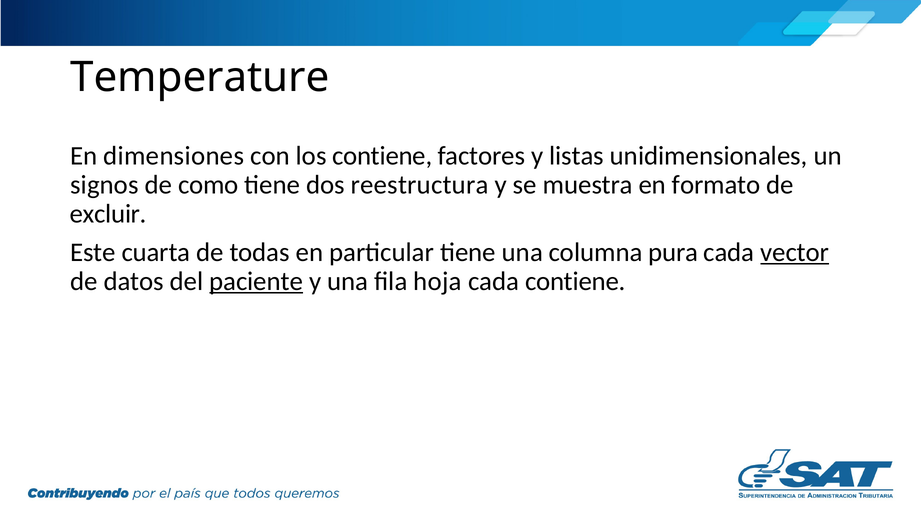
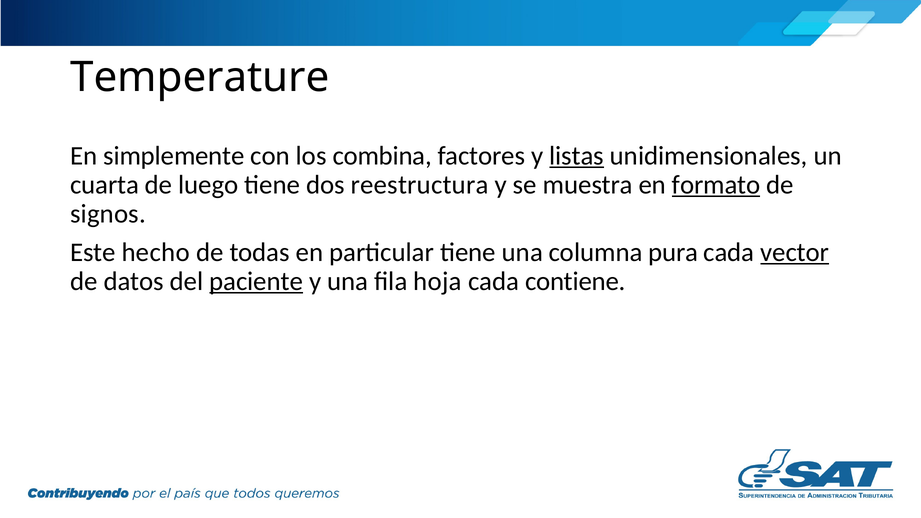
dimensiones: dimensiones -> simplemente (174, 156)
los contiene: contiene -> combina (382, 156)
listas underline: none -> present (577, 156)
signos: signos -> cuarta (105, 185)
como: como -> luego (208, 185)
formato underline: none -> present (716, 185)
excluir: excluir -> signos (108, 214)
cuarta: cuarta -> hecho (156, 252)
